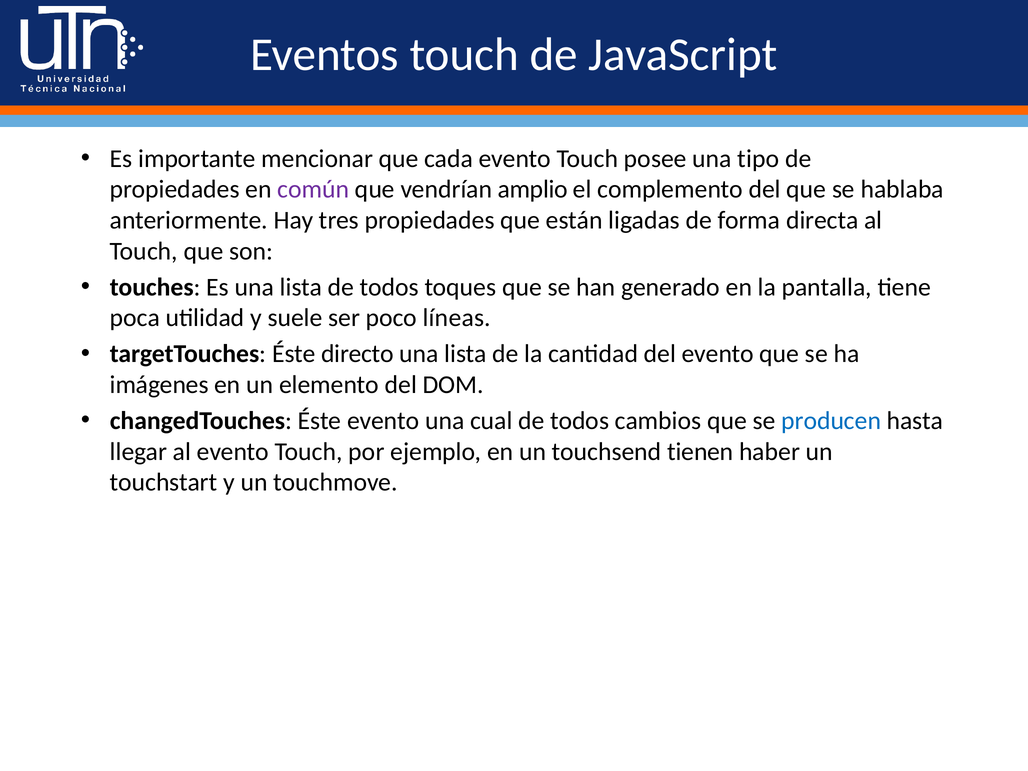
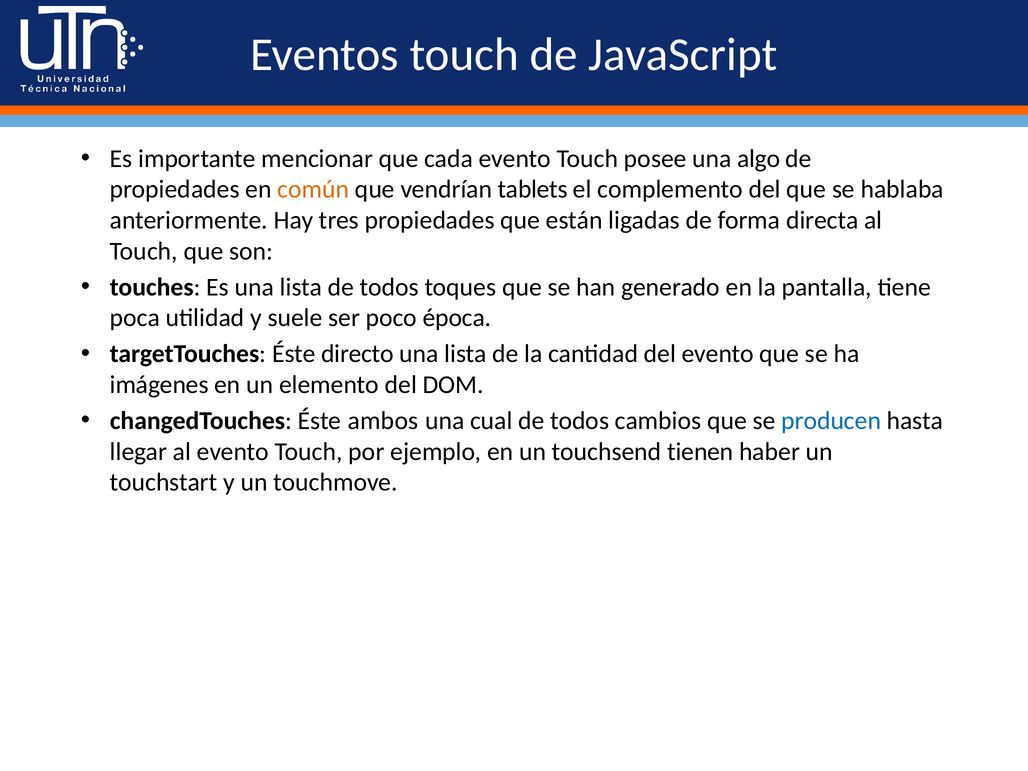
tipo: tipo -> algo (759, 159)
común colour: purple -> orange (313, 189)
amplio: amplio -> tablets (533, 189)
líneas: líneas -> época (457, 318)
Éste evento: evento -> ambos (383, 421)
